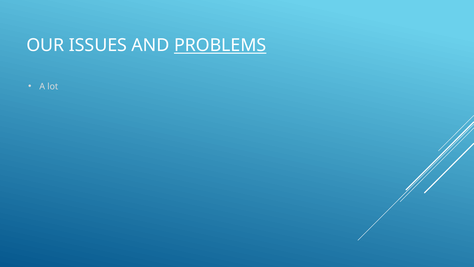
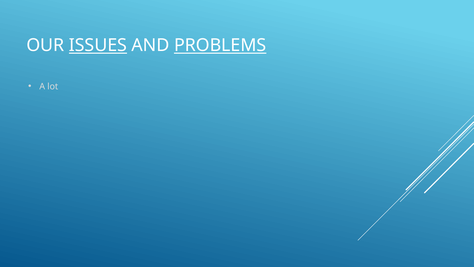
ISSUES underline: none -> present (98, 45)
